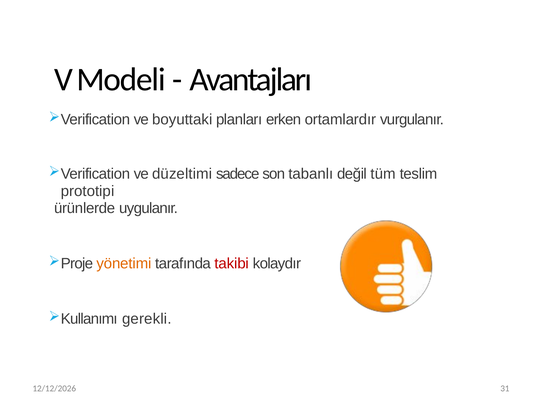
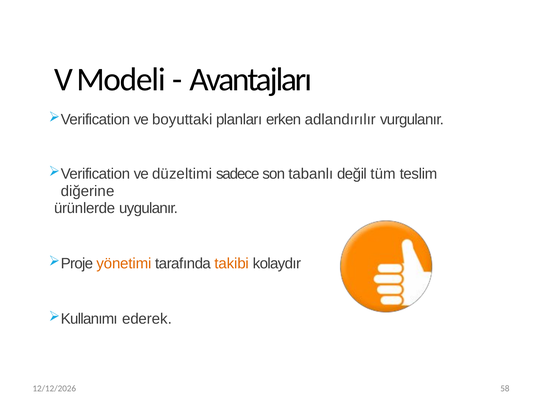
ortamlardır: ortamlardır -> adlandırılır (340, 120)
prototipi: prototipi -> diğerine (88, 191)
takibi colour: red -> orange (232, 263)
gerekli: gerekli -> ederek (147, 318)
31: 31 -> 58 (505, 388)
